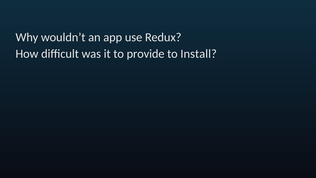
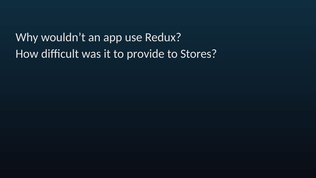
Install: Install -> Stores (199, 54)
